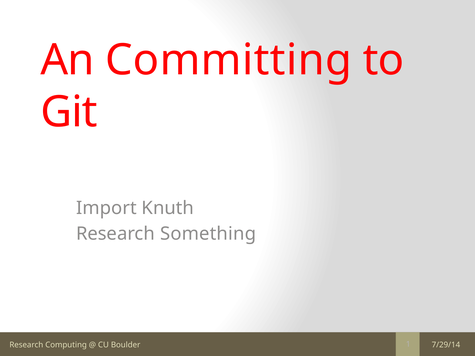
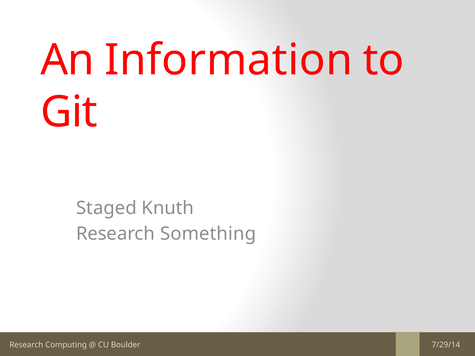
Committing: Committing -> Information (229, 60)
Import: Import -> Staged (106, 208)
